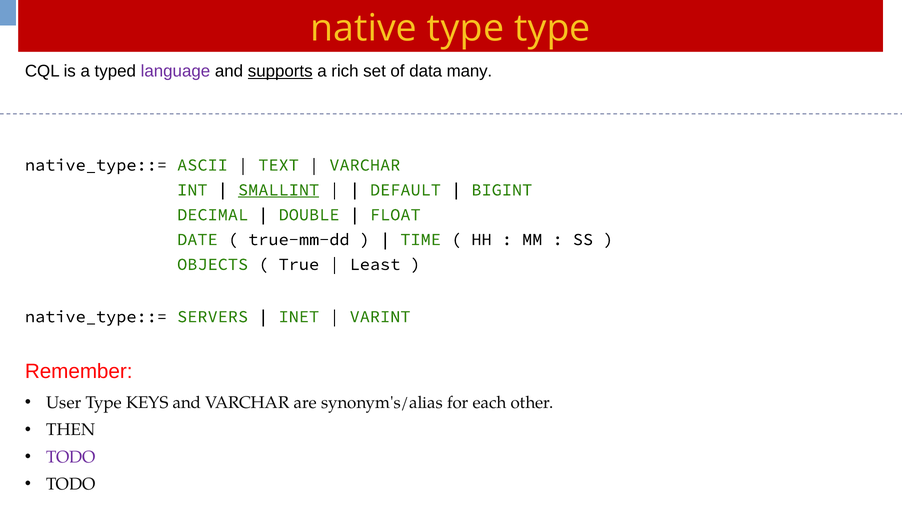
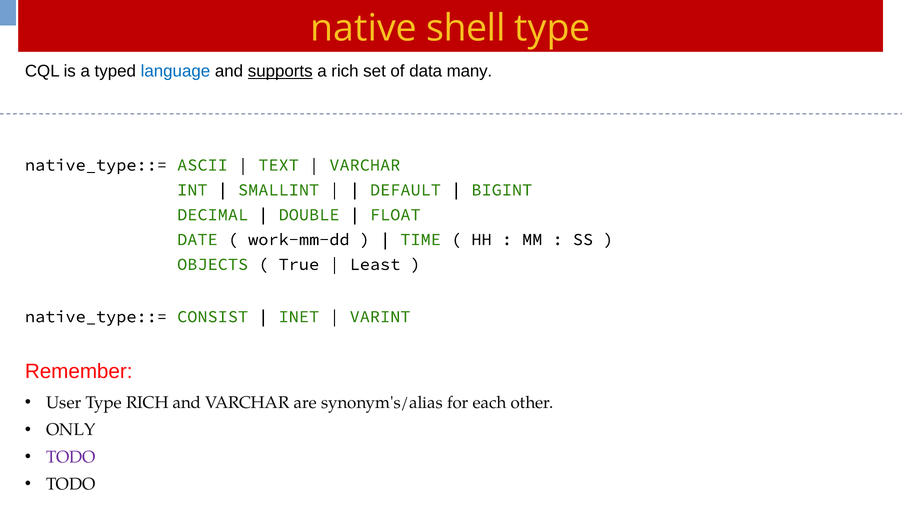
native type: type -> shell (466, 29)
language colour: purple -> blue (175, 71)
SMALLINT underline: present -> none (279, 190)
true-mm-dd: true-mm-dd -> work-mm-dd (299, 239)
SERVERS: SERVERS -> CONSIST (213, 316)
Type KEYS: KEYS -> RICH (147, 402)
THEN: THEN -> ONLY (71, 429)
